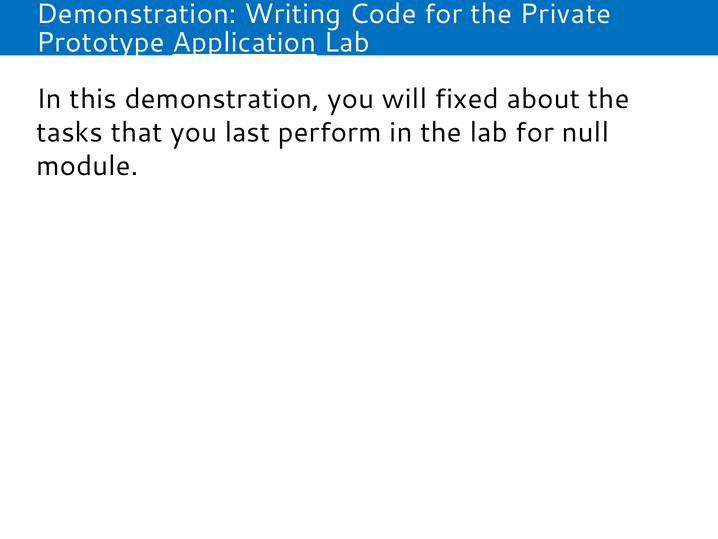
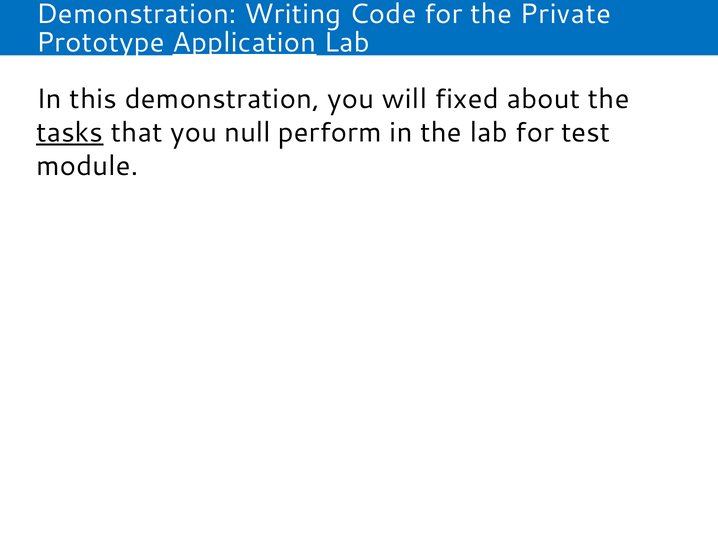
tasks underline: none -> present (70, 132)
last: last -> null (248, 132)
null: null -> test (586, 132)
